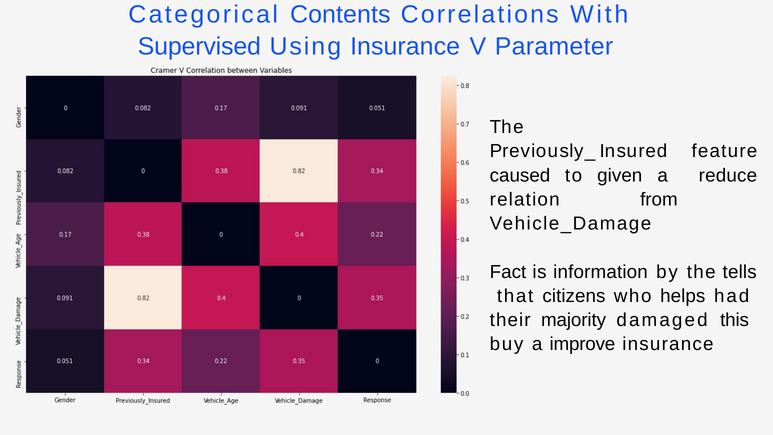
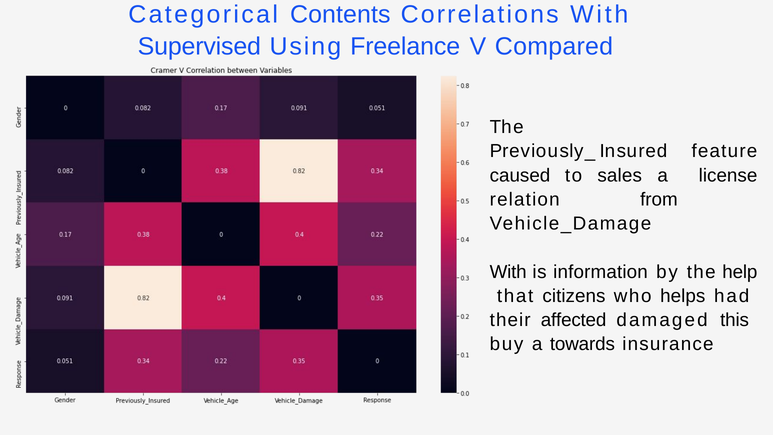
Using Insurance: Insurance -> Freelance (405, 47)
Parameter: Parameter -> Compared (554, 47)
given: given -> sales (620, 175)
reduce: reduce -> license (728, 175)
Fact: Fact -> With (508, 272)
tells: tells -> help (740, 272)
majority: majority -> affected (574, 320)
improve: improve -> towards (582, 344)
